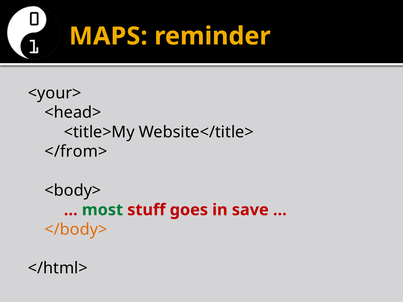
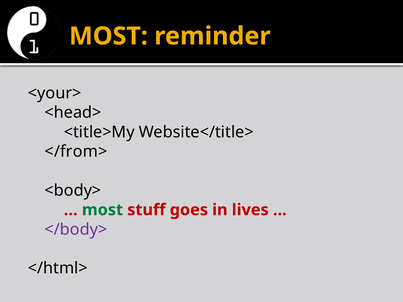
MAPS: MAPS -> MOST (108, 36)
save: save -> lives (250, 210)
</body> colour: orange -> purple (76, 230)
